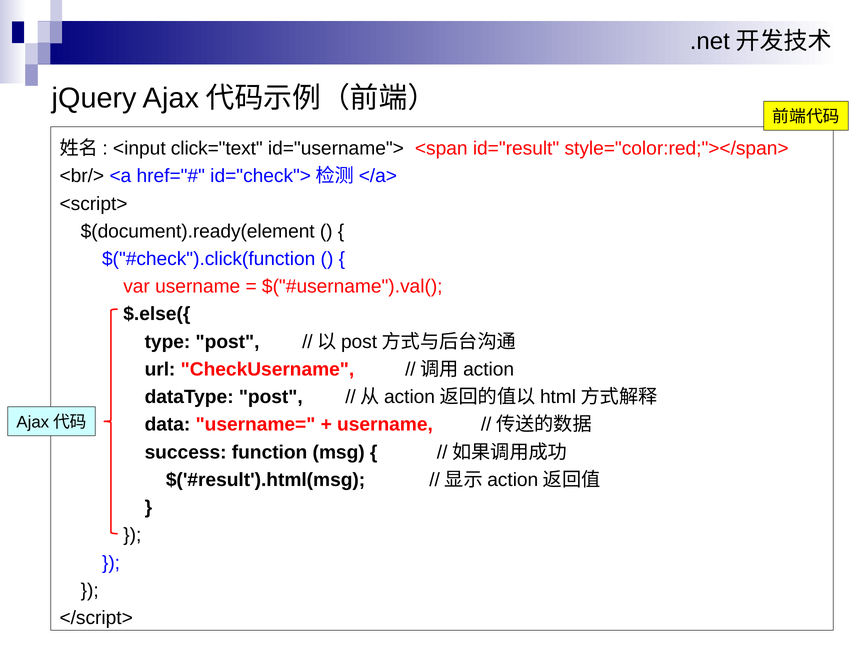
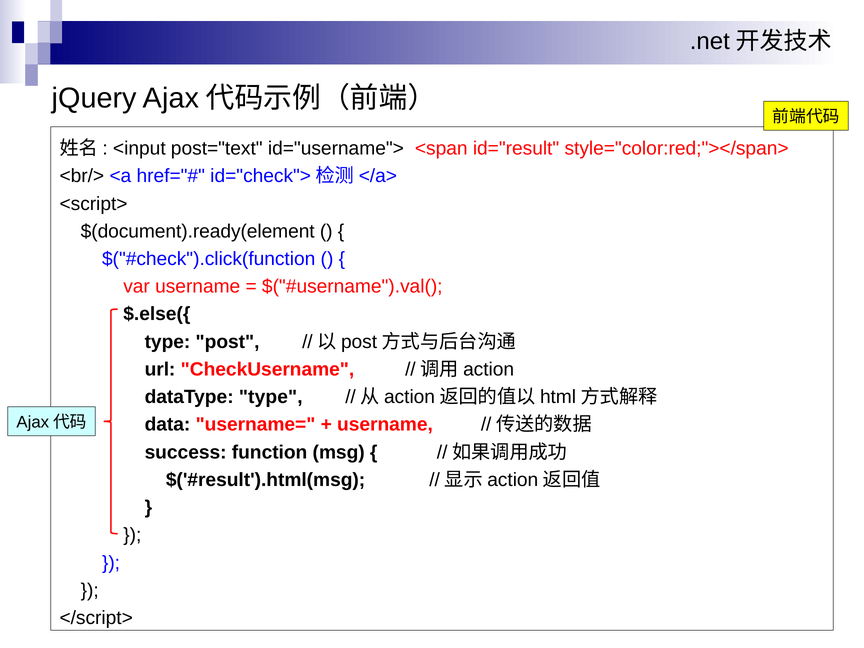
click="text: click="text -> post="text (217, 148)
dataType post: post -> type (271, 397)
